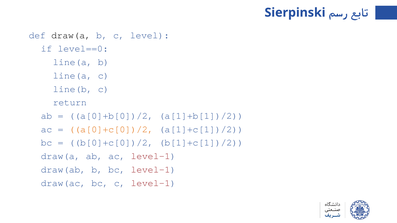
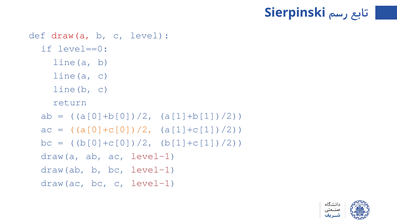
draw(a colour: black -> red (71, 35)
